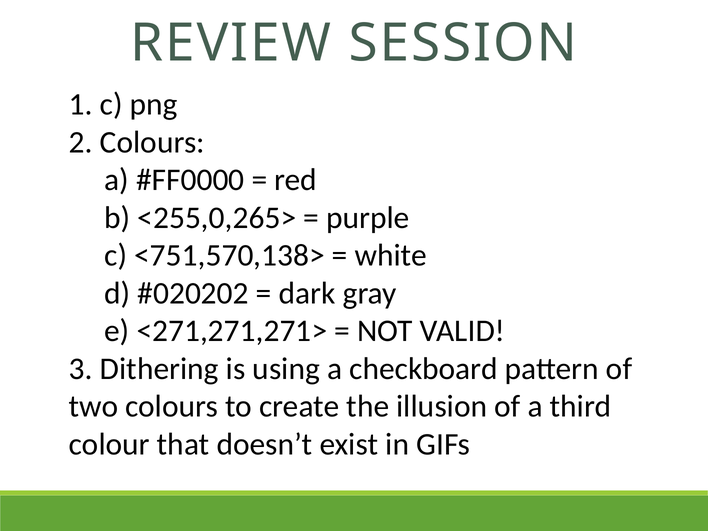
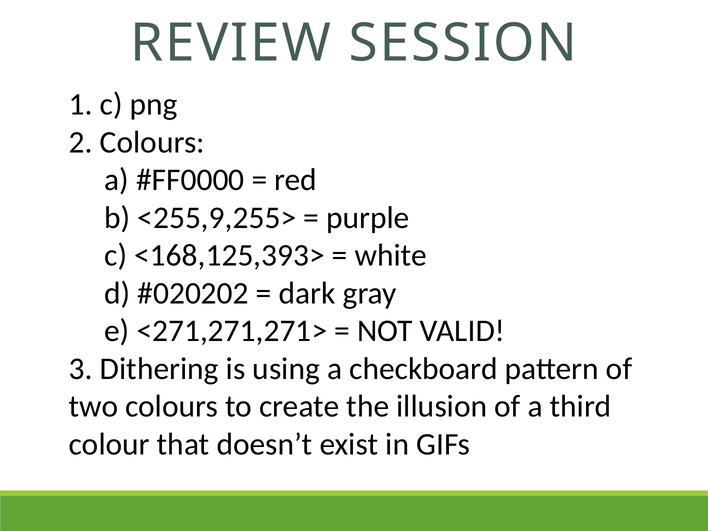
<255,0,265>: <255,0,265> -> <255,9,255> (217, 218)
<751,570,138>: <751,570,138> -> <168,125,393> (230, 256)
